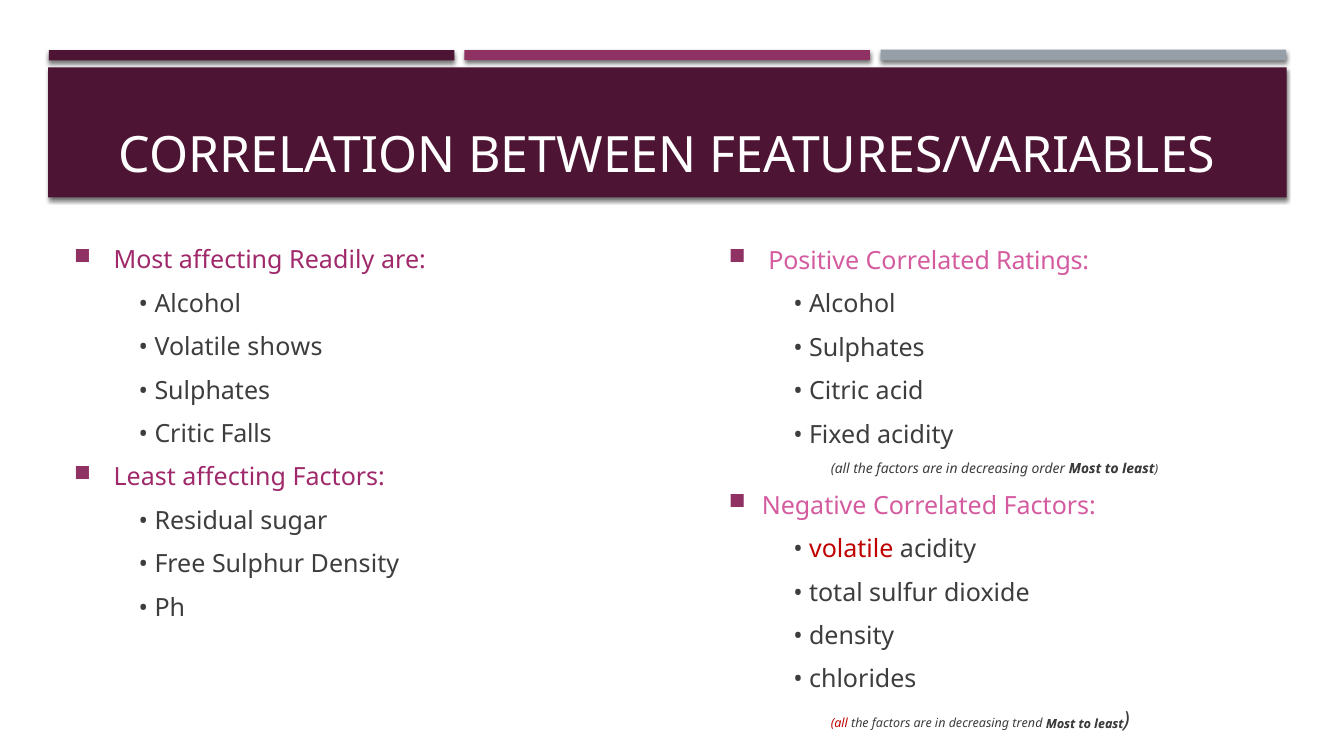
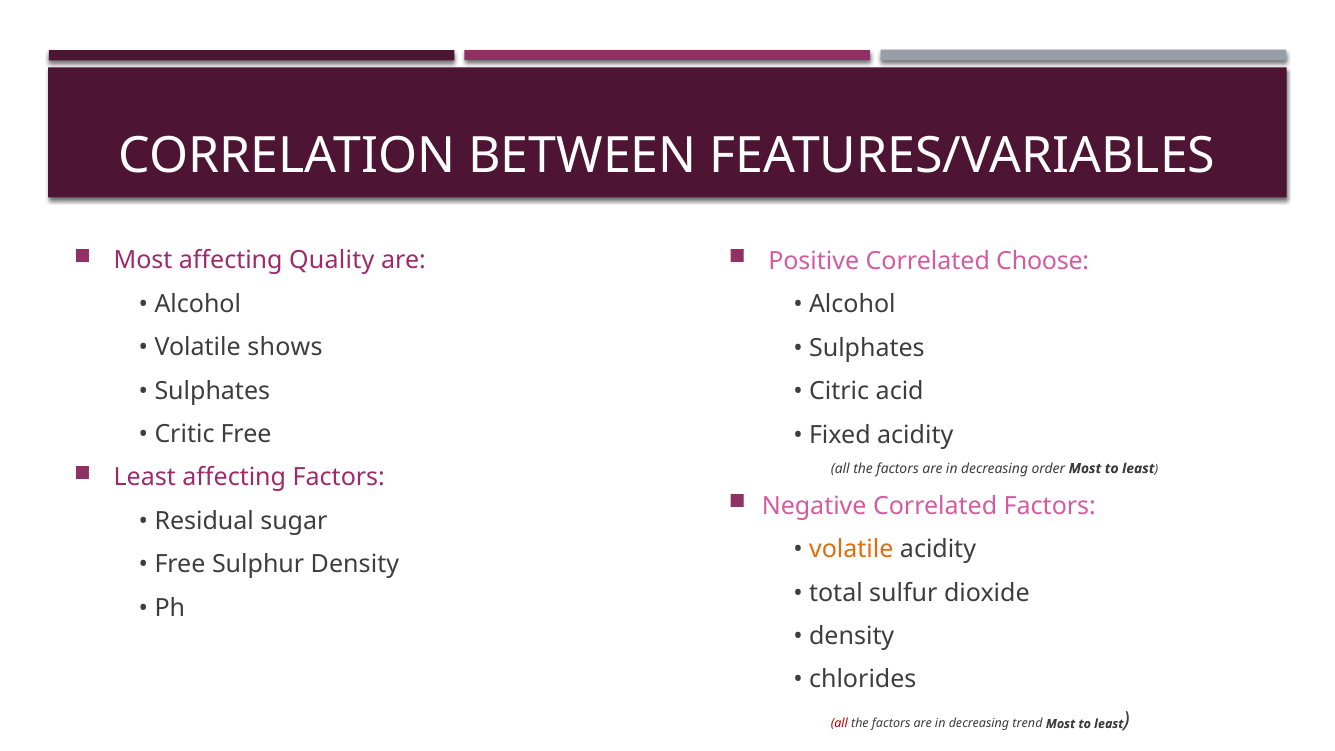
Readily: Readily -> Quality (332, 261)
Ratings: Ratings -> Choose (1043, 261)
Critic Falls: Falls -> Free (246, 434)
volatile colour: red -> orange (851, 549)
